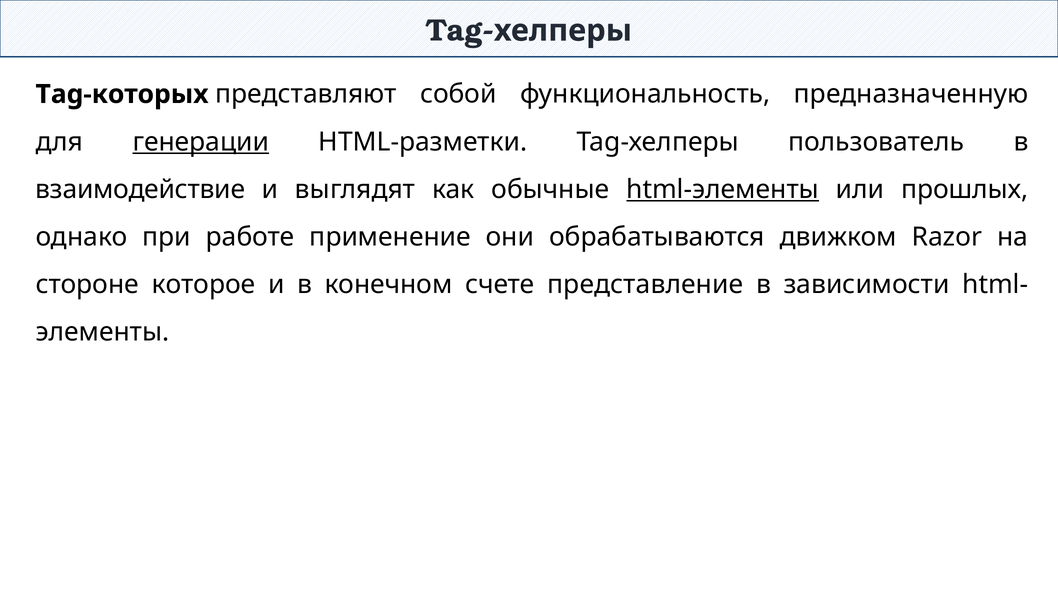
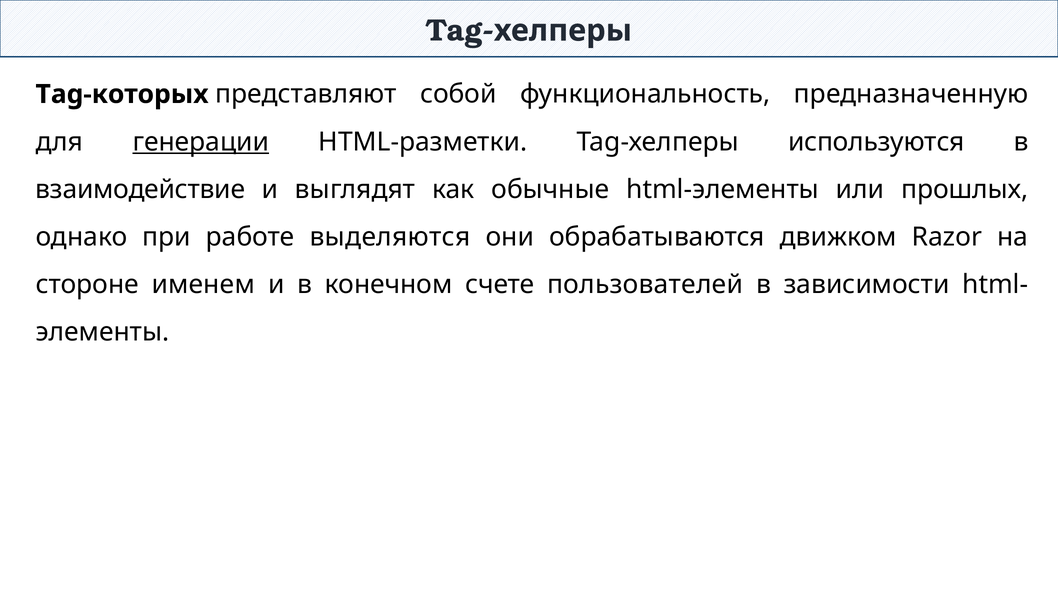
пользователь: пользователь -> используются (876, 142)
html-элементы underline: present -> none (723, 189)
применение: применение -> выделяются (390, 237)
которое: которое -> именем (203, 285)
представление: представление -> пользователей (645, 285)
